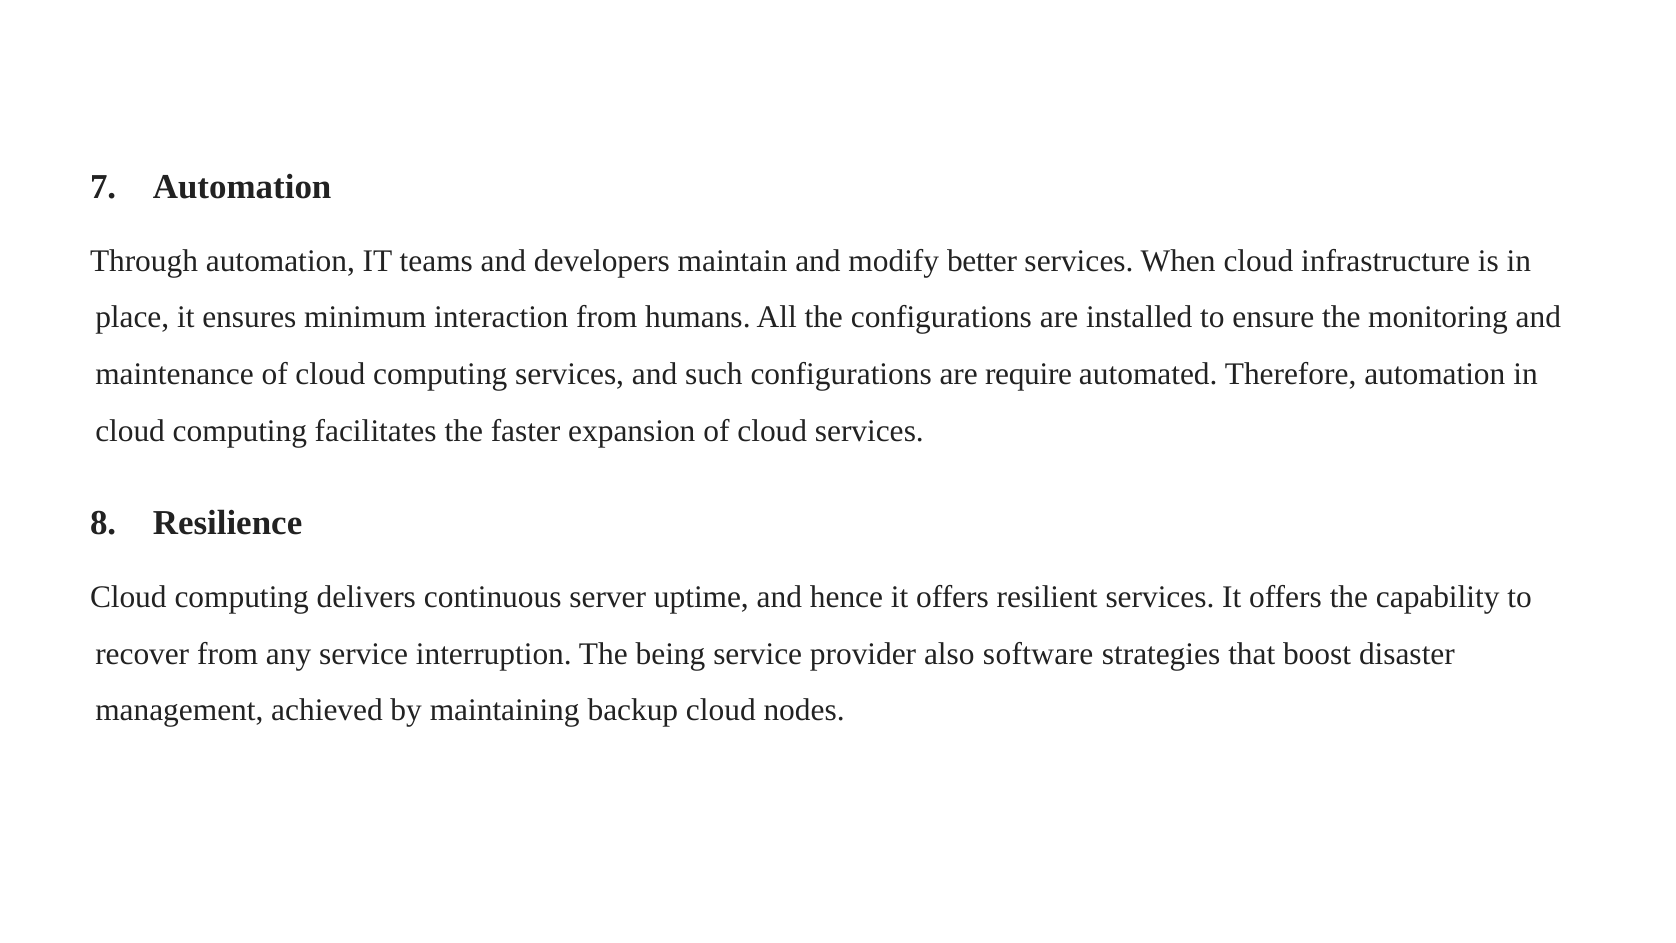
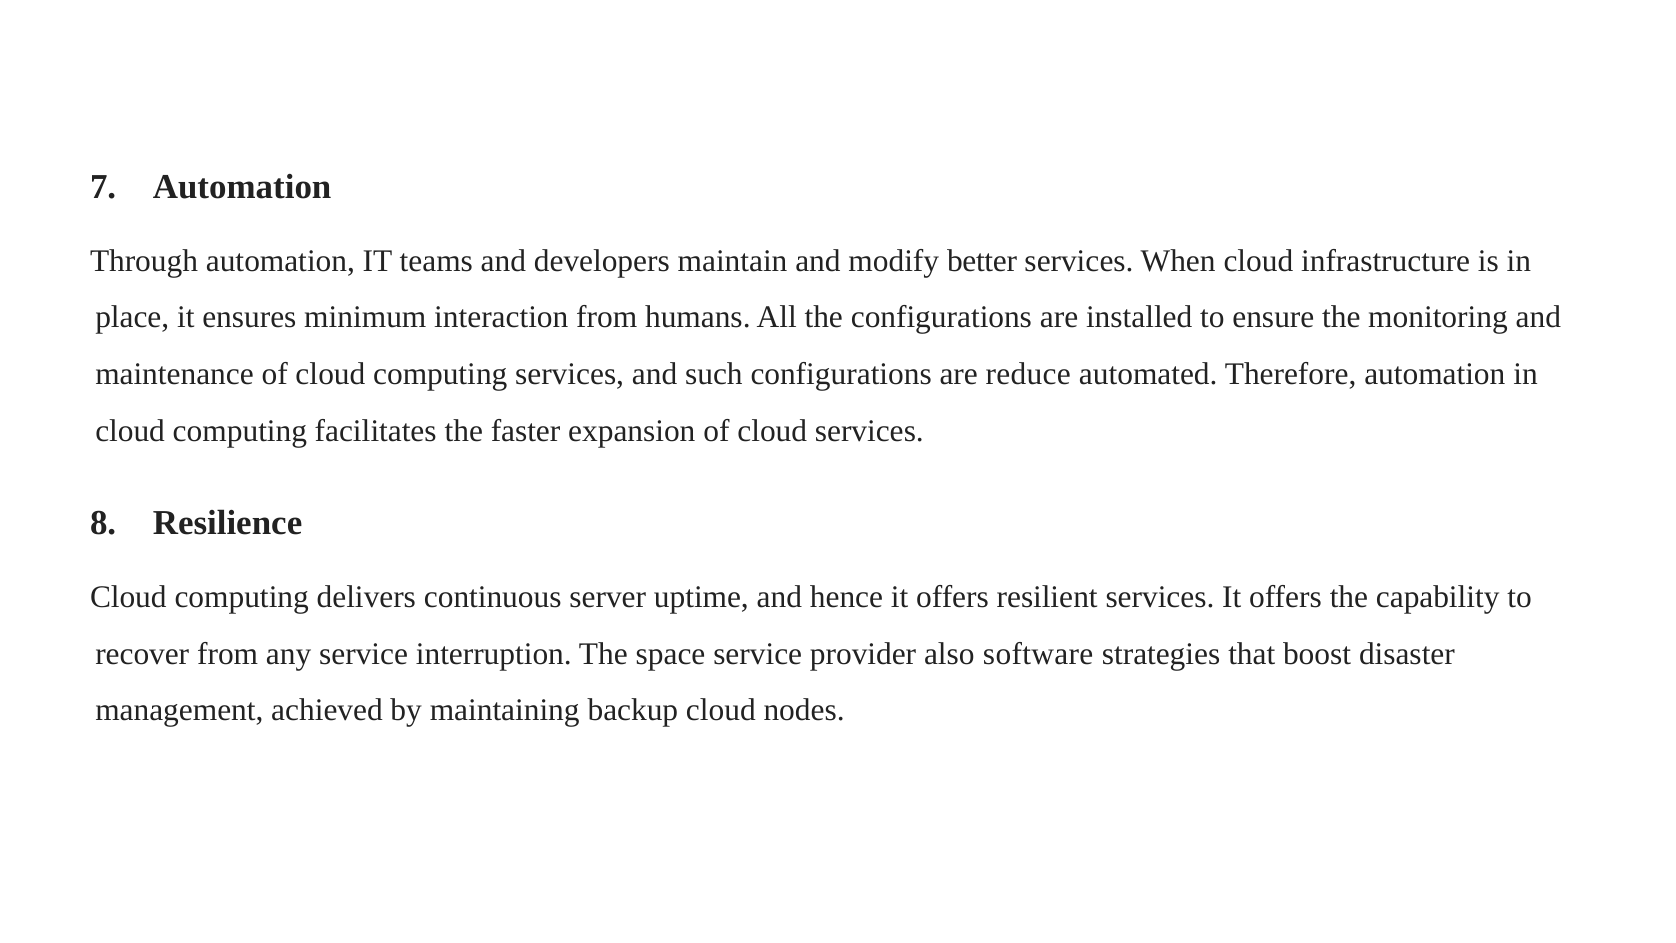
require: require -> reduce (1028, 374)
being: being -> space (670, 654)
